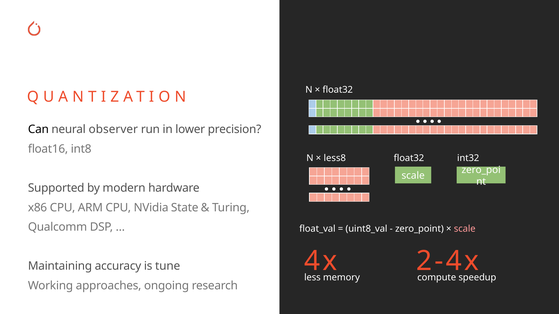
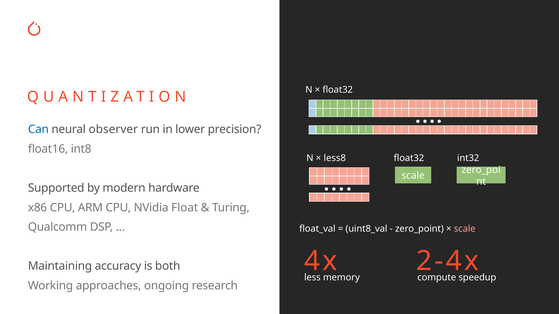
Can colour: black -> blue (38, 130)
State: State -> Float (185, 208)
tune: tune -> both (168, 267)
